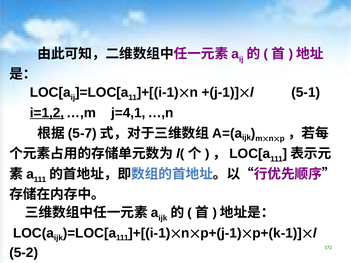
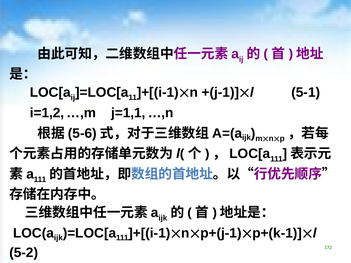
i=1,2 underline: present -> none (47, 113)
j=4,1: j=4,1 -> j=1,1 (128, 113)
5-7: 5-7 -> 5-6 (82, 133)
